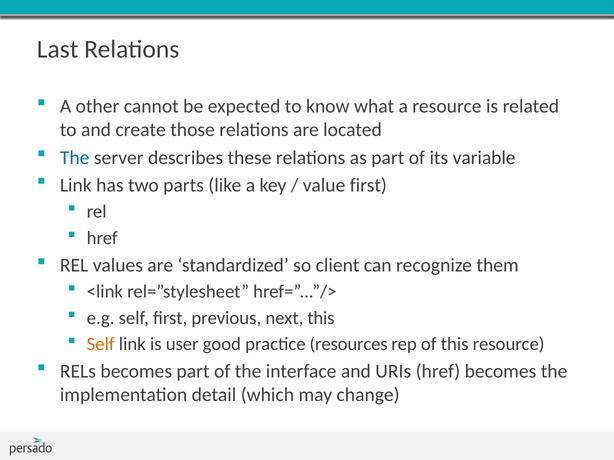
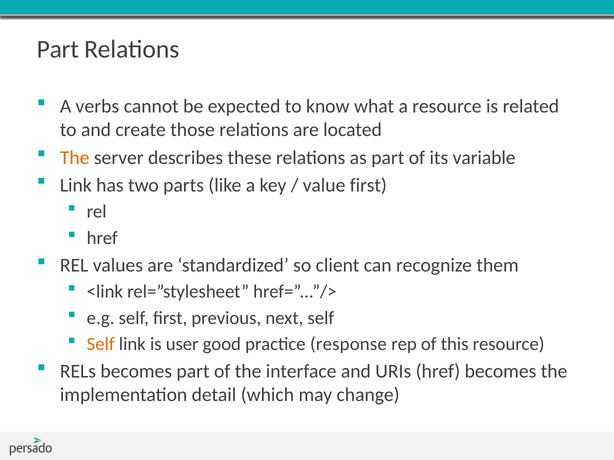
Last: Last -> Part (58, 49)
other: other -> verbs (97, 107)
The colour: blue -> orange (75, 158)
next this: this -> self (321, 318)
resources: resources -> response (348, 345)
